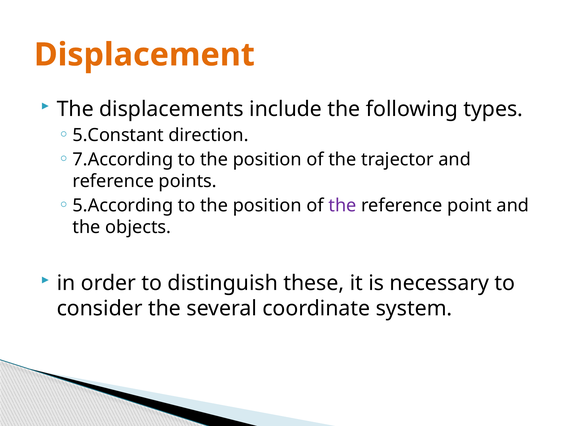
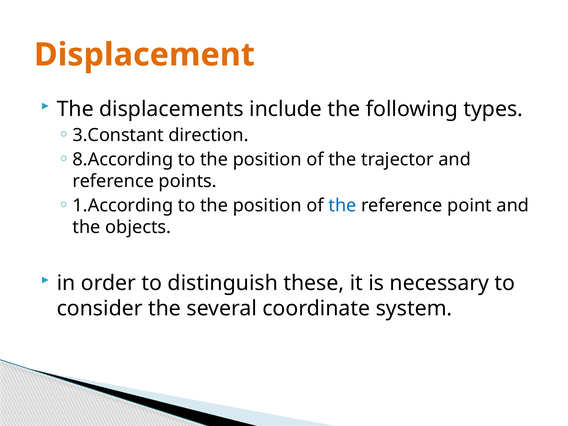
5.Constant: 5.Constant -> 3.Constant (118, 135)
7.According: 7.According -> 8.According (123, 159)
5.According: 5.According -> 1.According (123, 205)
the colour: purple -> blue (342, 205)
